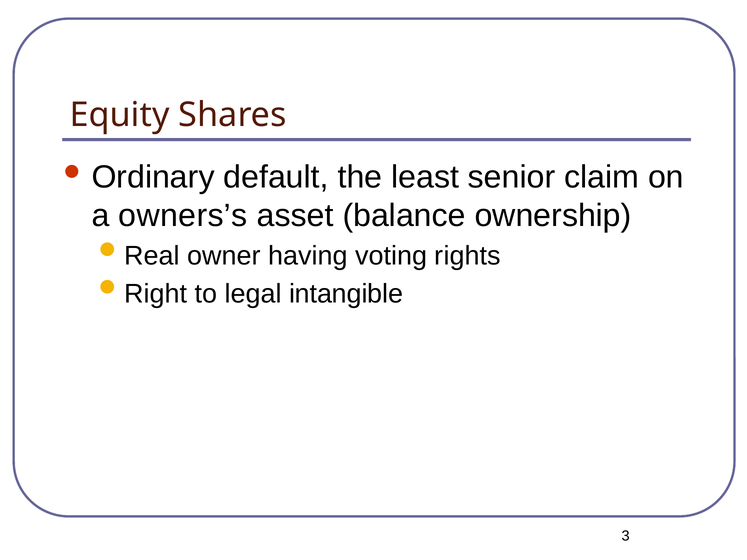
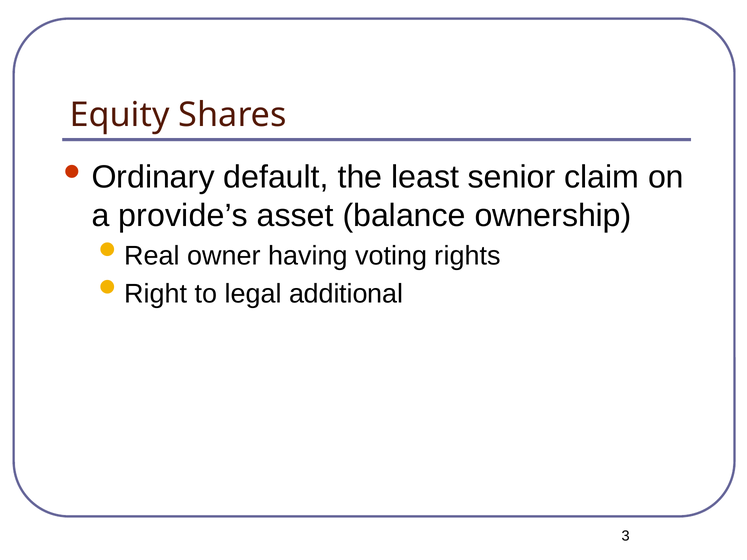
owners’s: owners’s -> provide’s (183, 216)
intangible: intangible -> additional (346, 294)
